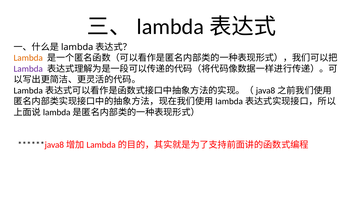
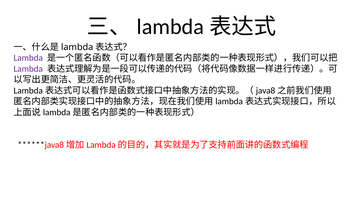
Lambda colour: orange -> purple (28, 58)
